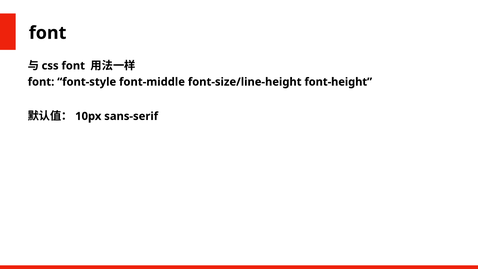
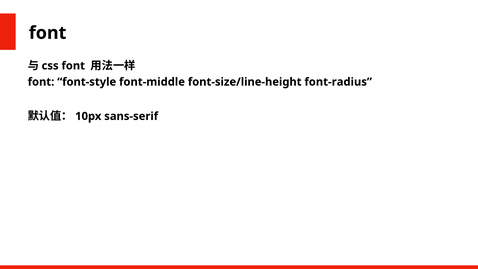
font-height: font-height -> font-radius (338, 82)
